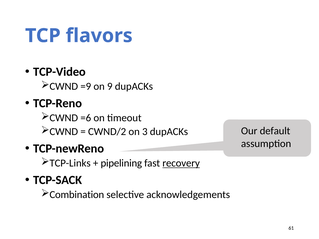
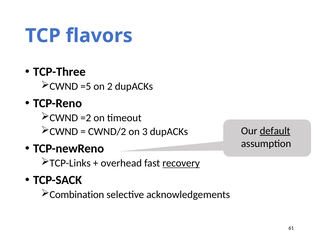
TCP-Video: TCP-Video -> TCP-Three (59, 72)
=9: =9 -> =5 (86, 87)
9: 9 -> 2 (110, 87)
=6: =6 -> =2 (86, 118)
default underline: none -> present (275, 131)
pipelining: pipelining -> overhead (121, 163)
